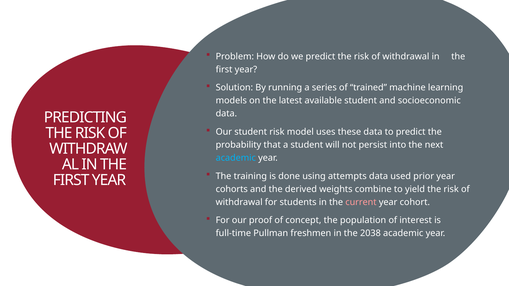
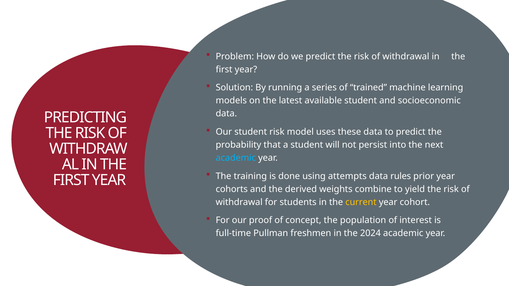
used: used -> rules (401, 176)
current colour: pink -> yellow (361, 202)
2038: 2038 -> 2024 (370, 234)
